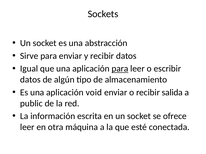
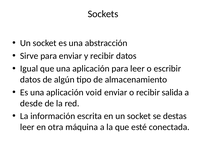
para underline: present -> none (120, 69)
public: public -> desde (31, 104)
ofrece: ofrece -> destas (175, 116)
